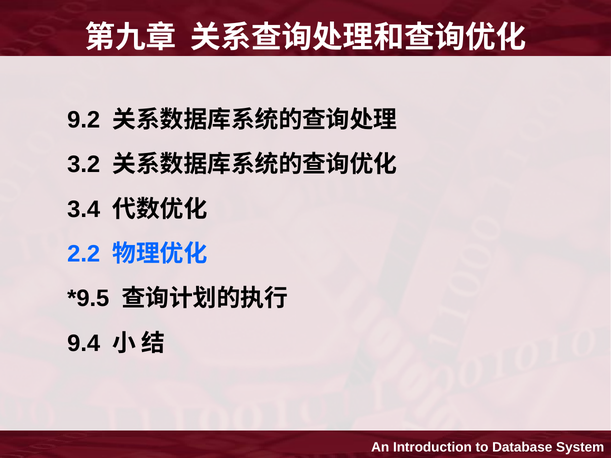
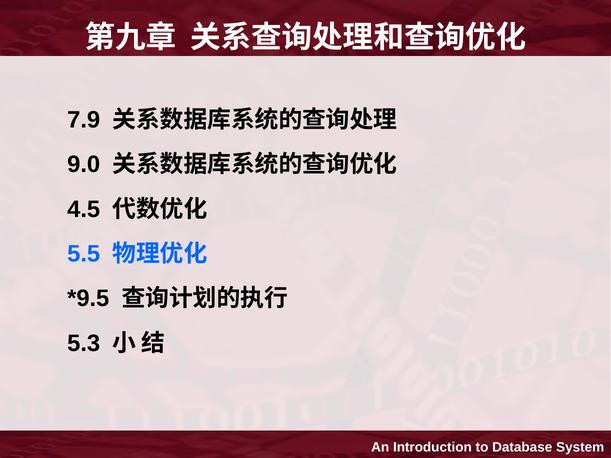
9.2: 9.2 -> 7.9 (84, 120)
3.2: 3.2 -> 9.0 (84, 165)
3.4: 3.4 -> 4.5 (84, 209)
2.2: 2.2 -> 5.5 (84, 254)
9.4: 9.4 -> 5.3 (84, 343)
